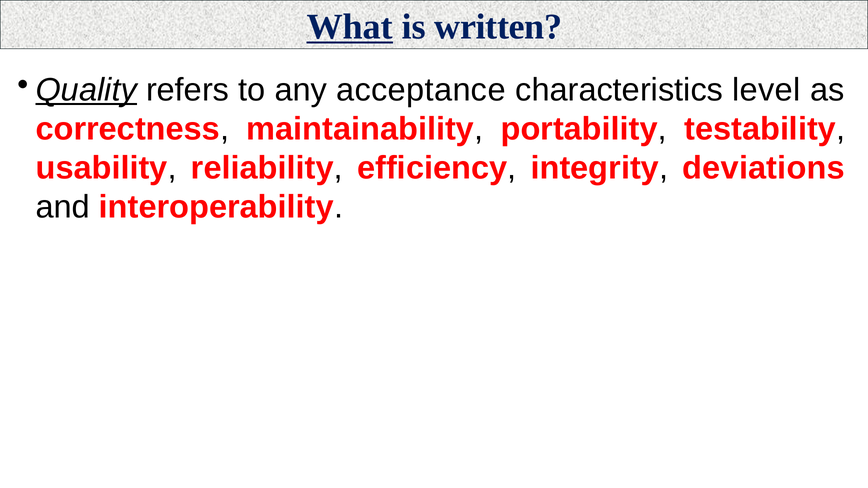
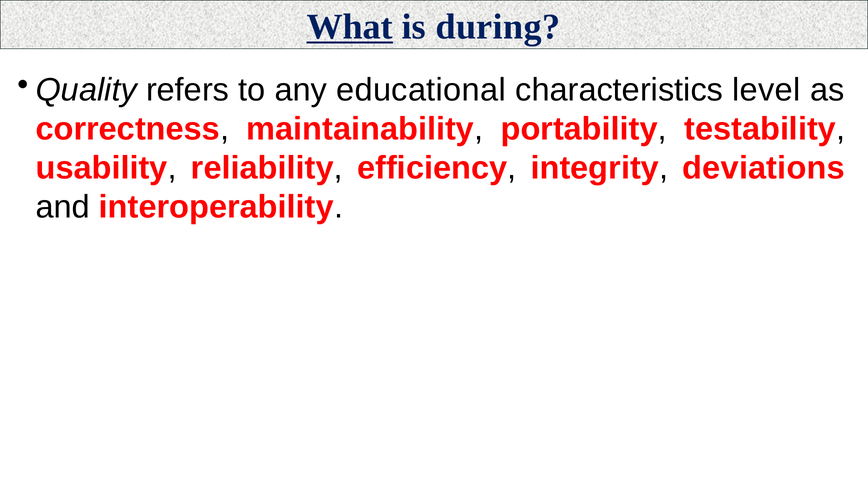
written: written -> during (498, 27)
Quality underline: present -> none (86, 90)
acceptance: acceptance -> educational (421, 90)
